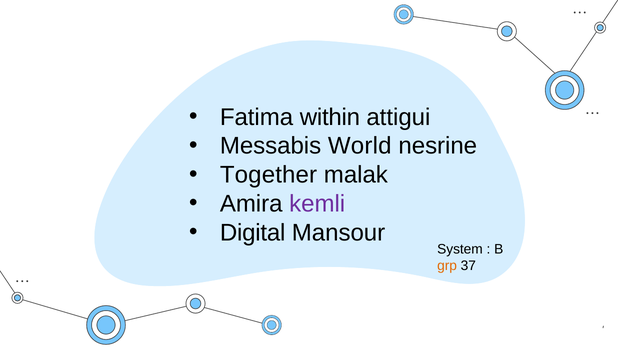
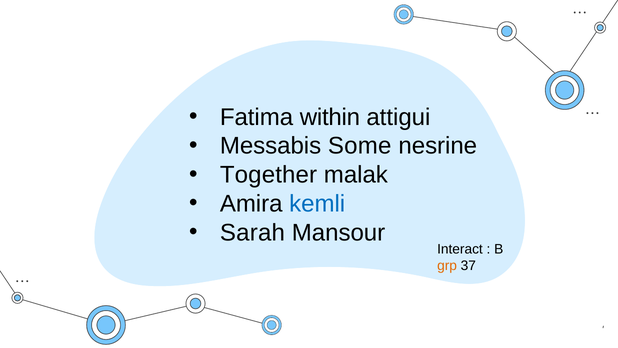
World: World -> Some (360, 146)
kemli colour: purple -> blue (317, 204)
Digital: Digital -> Sarah (252, 232)
System: System -> Interact (460, 249)
